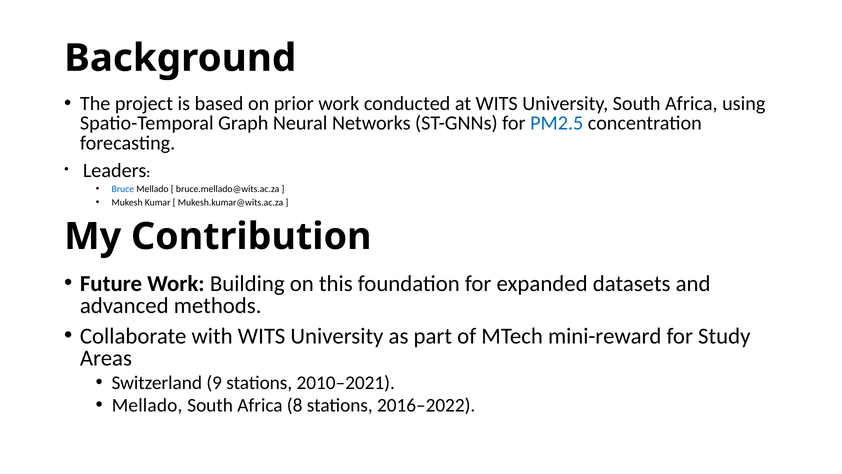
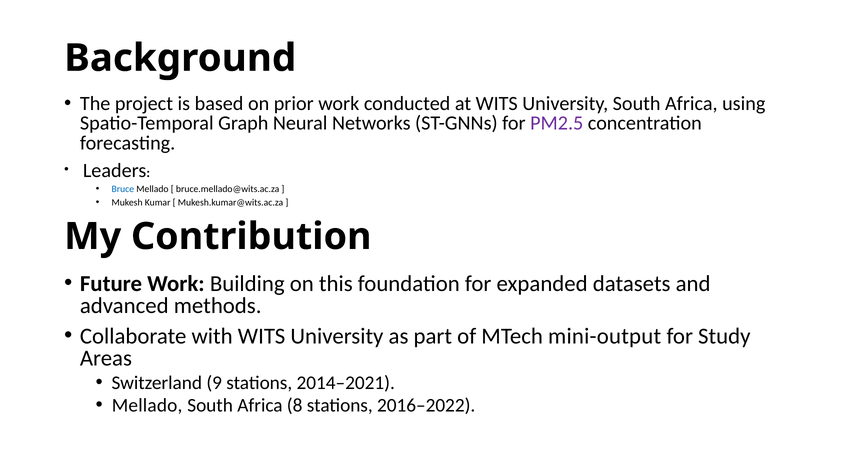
PM2.5 colour: blue -> purple (557, 123)
mini-reward: mini-reward -> mini-output (605, 336)
2010–2021: 2010–2021 -> 2014–2021 (346, 382)
